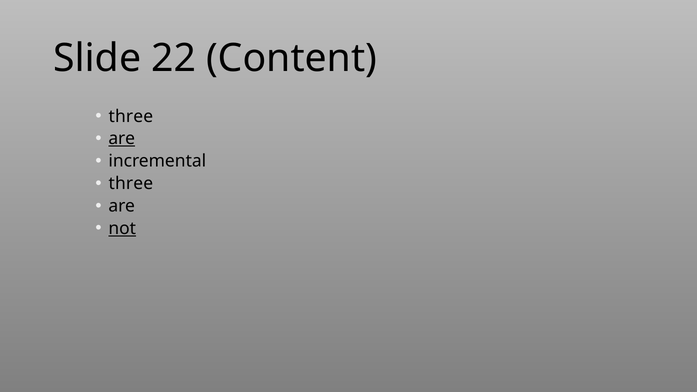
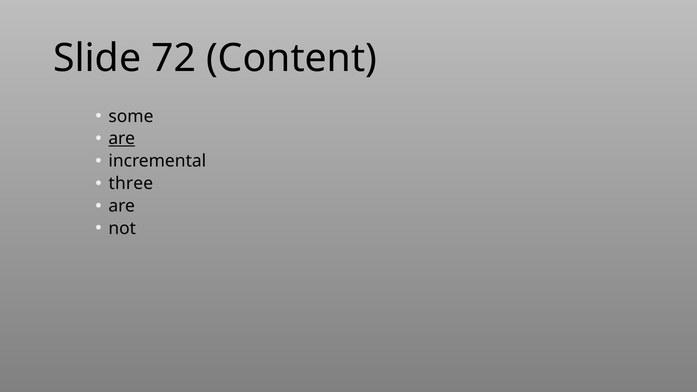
22: 22 -> 72 (174, 59)
three: three -> some (131, 116)
not underline: present -> none (122, 228)
